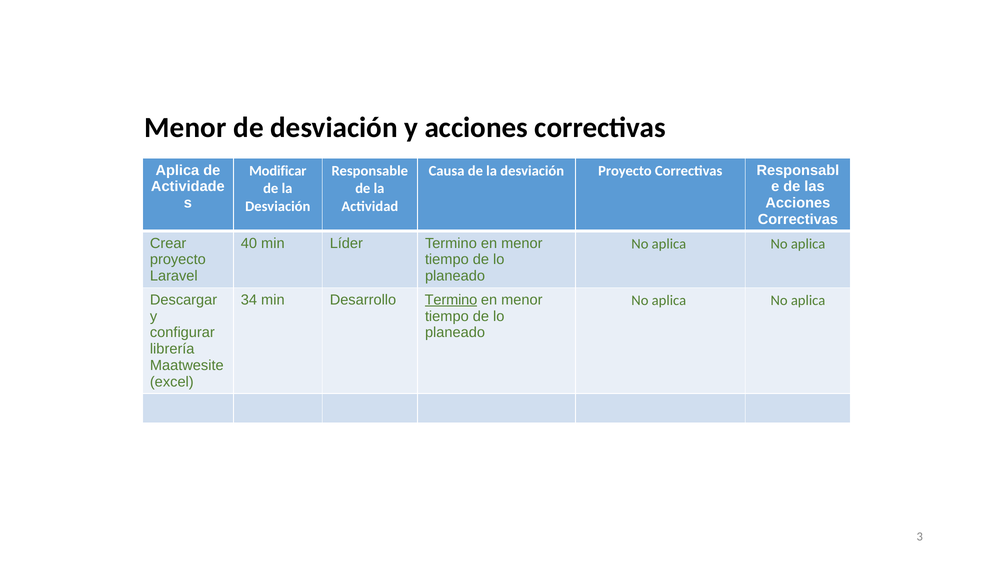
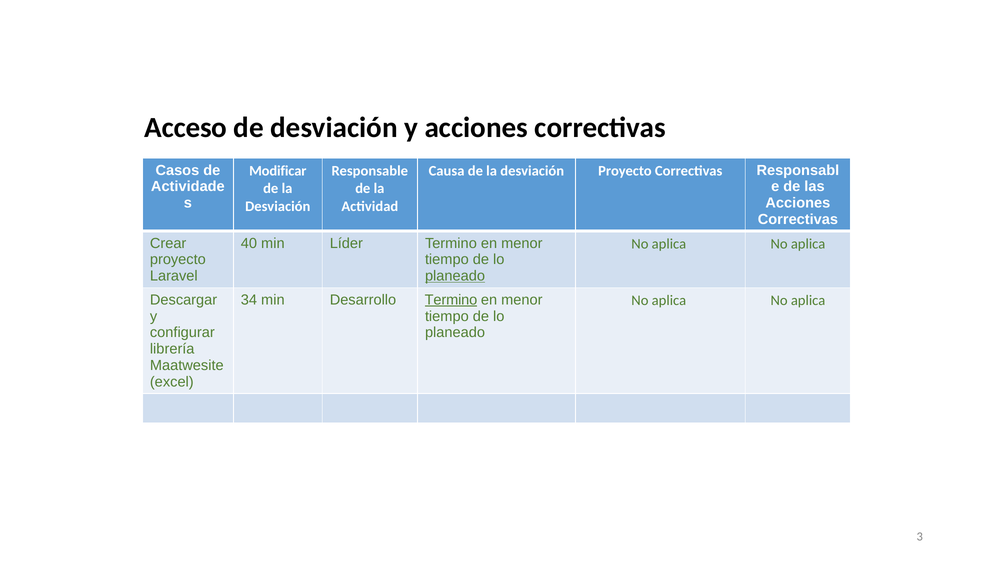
Menor: Menor -> Acceso (186, 128)
Aplica: Aplica -> Casos (177, 170)
planeado underline: none -> present (455, 276)
